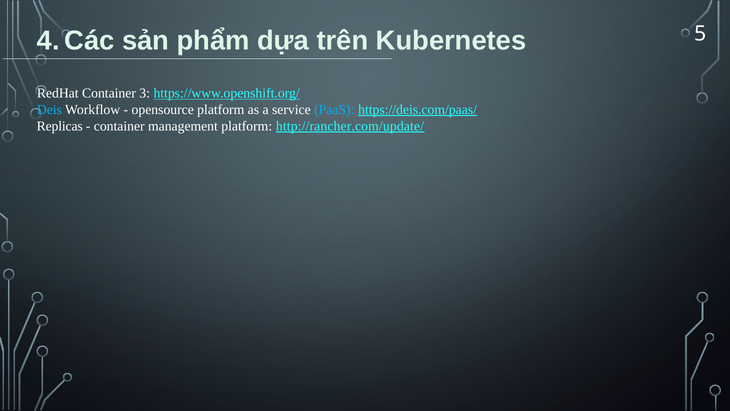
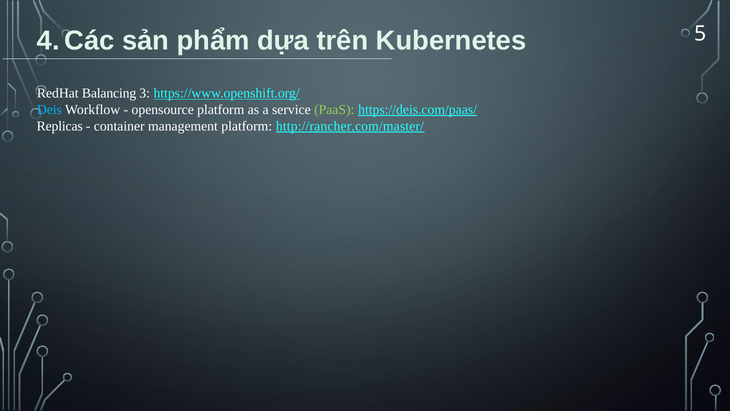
RedHat Container: Container -> Balancing (109, 93)
PaaS colour: light blue -> light green (334, 109)
http://rancher.com/update/: http://rancher.com/update/ -> http://rancher.com/master/ (350, 126)
